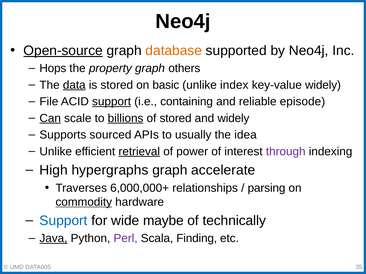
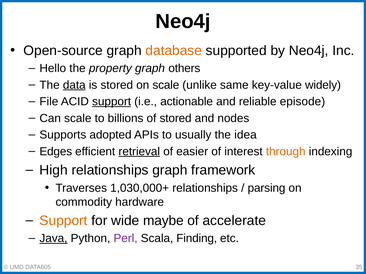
Open-source underline: present -> none (63, 51)
Hops: Hops -> Hello (53, 68)
on basic: basic -> scale (166, 85)
index: index -> same (234, 85)
containing: containing -> actionable (187, 102)
Can underline: present -> none (50, 118)
billions underline: present -> none (126, 118)
and widely: widely -> nodes (233, 118)
sourced: sourced -> adopted (111, 135)
Unlike: Unlike -> Edges (56, 152)
power: power -> easier (192, 152)
through colour: purple -> orange (286, 152)
High hypergraphs: hypergraphs -> relationships (110, 170)
accelerate: accelerate -> framework (223, 170)
6,000,000+: 6,000,000+ -> 1,030,000+ (140, 188)
commodity underline: present -> none (84, 202)
Support colour: blue -> orange (64, 221)
technically: technically -> accelerate (234, 221)
